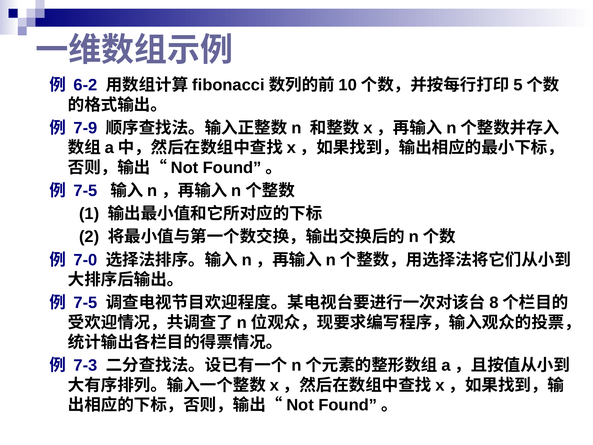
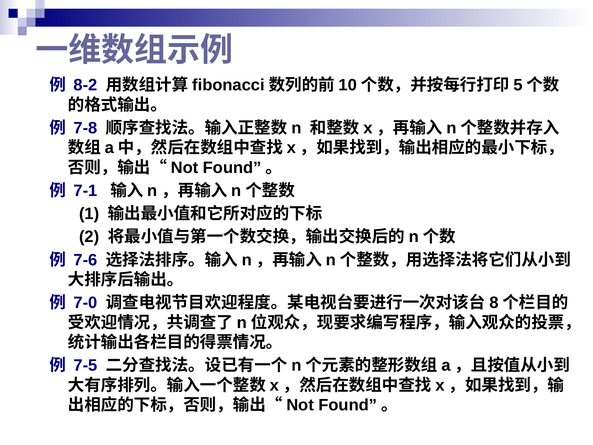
6-2: 6-2 -> 8-2 (85, 85)
7-9: 7-9 -> 7-8 (85, 128)
7-5: 7-5 -> 7-1 (85, 191)
7-0: 7-0 -> 7-6 (85, 260)
7-5: 7-5 -> 7-0 (85, 303)
7-3: 7-3 -> 7-5 (85, 365)
